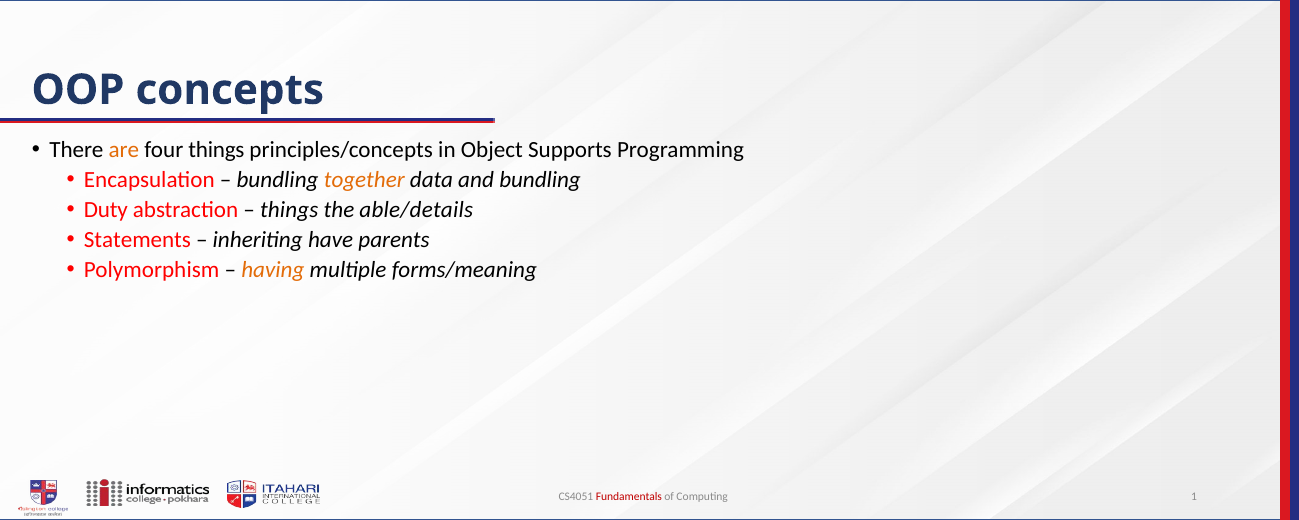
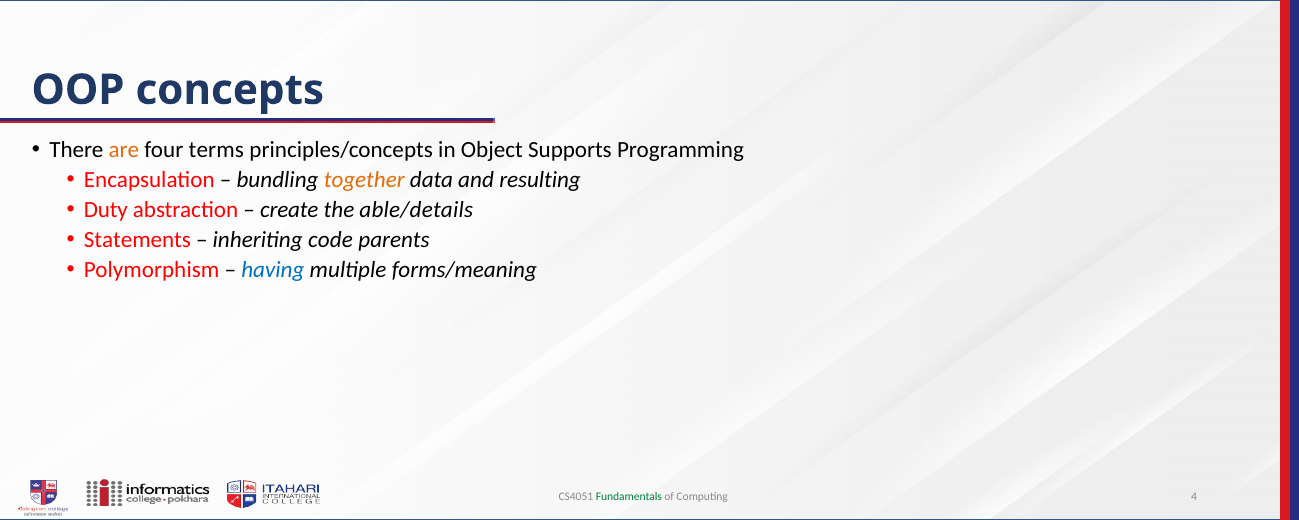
four things: things -> terms (216, 150)
and bundling: bundling -> resulting (540, 180)
things: things -> create (289, 210)
have: have -> code (330, 239)
having colour: orange -> blue (273, 269)
Fundamentals colour: red -> green (629, 496)
1: 1 -> 4 (1194, 496)
